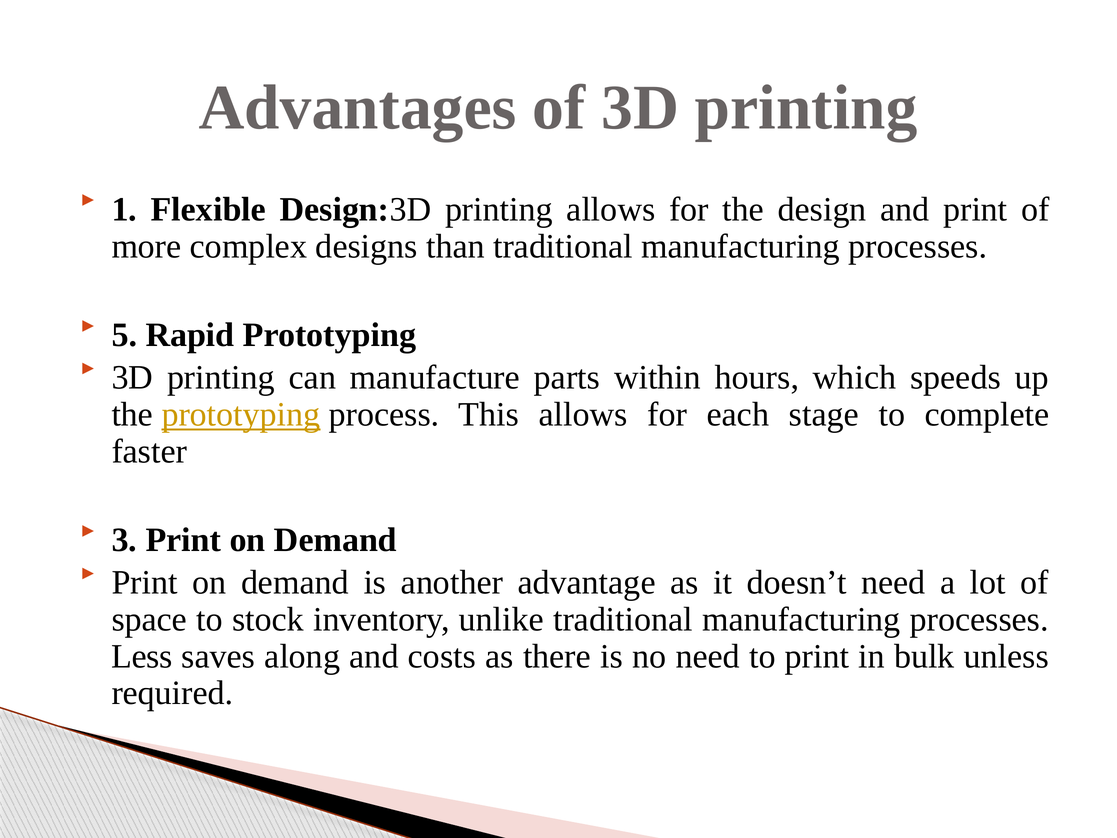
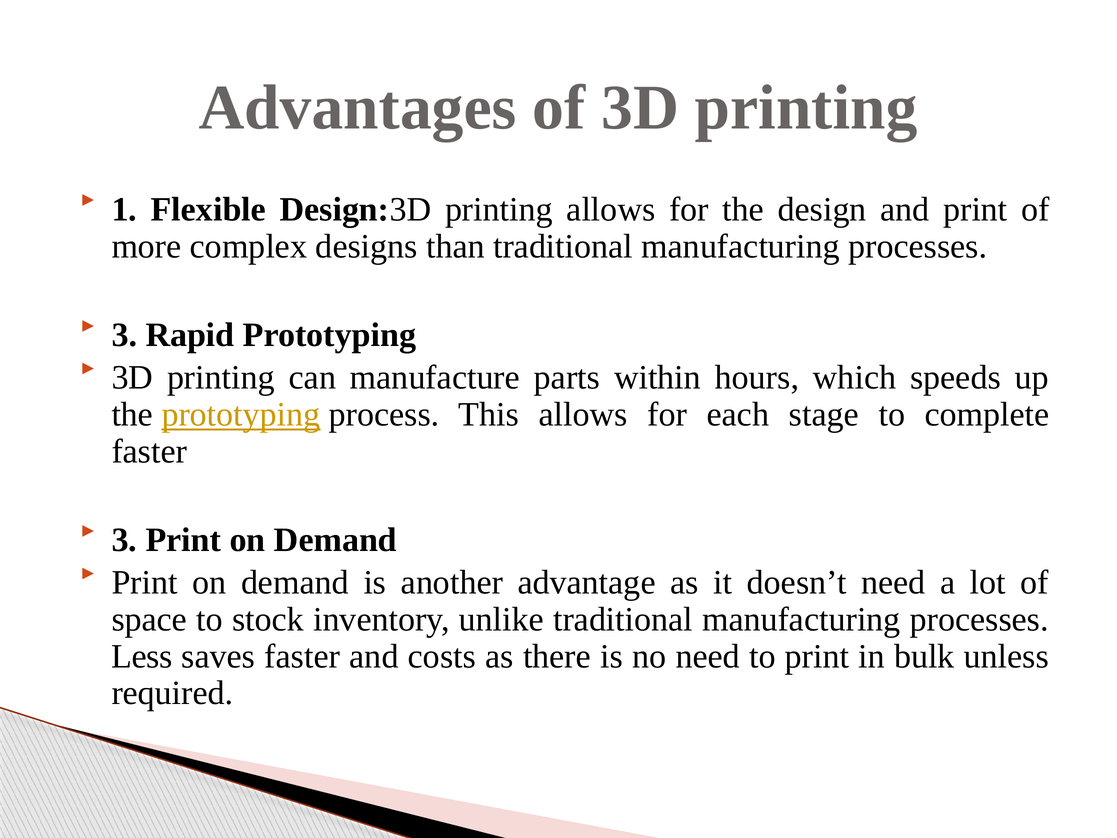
5: 5 -> 3 (124, 335)
saves along: along -> faster (302, 656)
